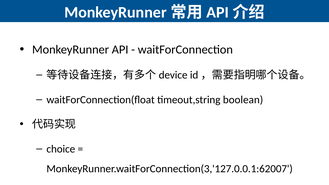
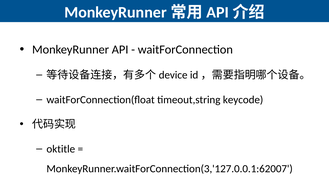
boolean: boolean -> keycode (243, 100)
choice: choice -> oktitle (61, 149)
